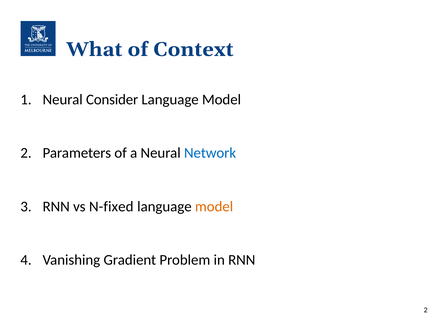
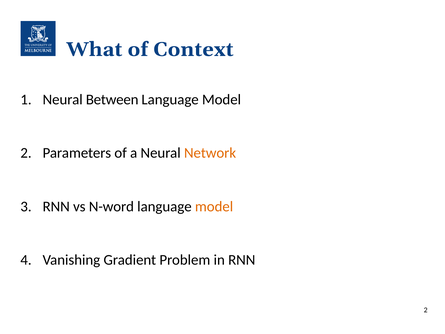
Consider: Consider -> Between (112, 100)
Network colour: blue -> orange (210, 153)
N-fixed: N-fixed -> N-word (111, 206)
